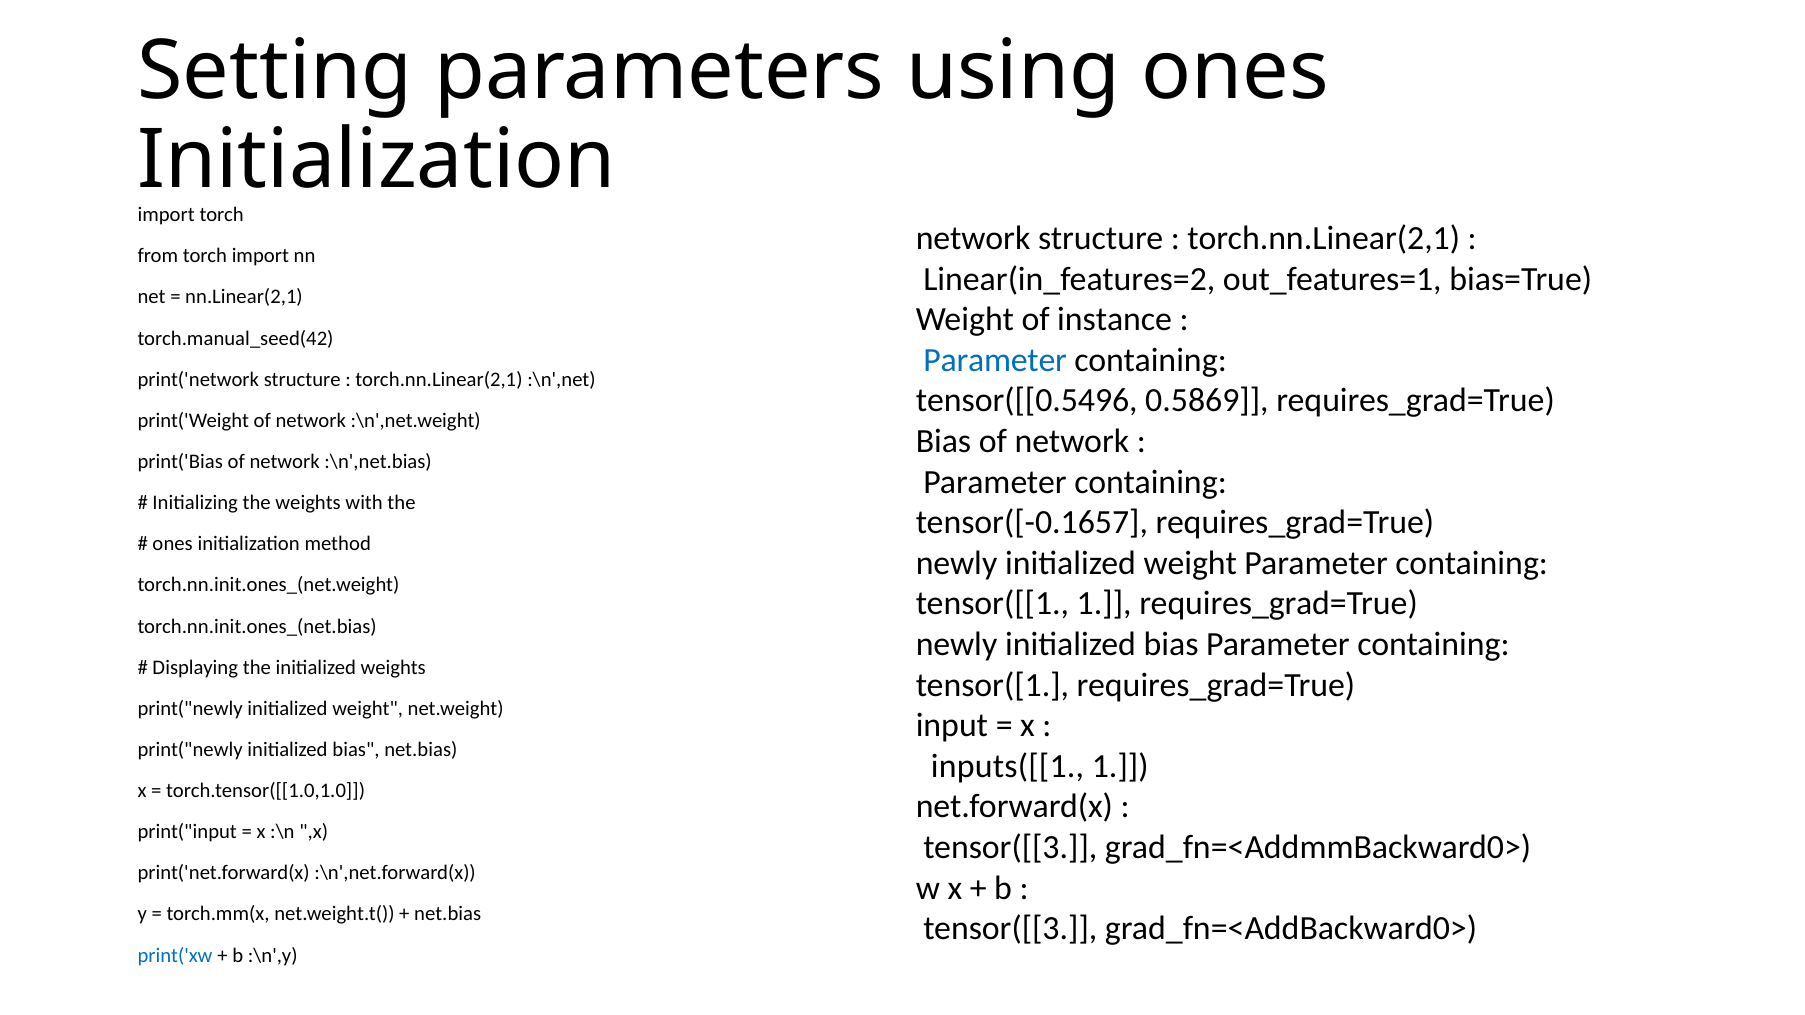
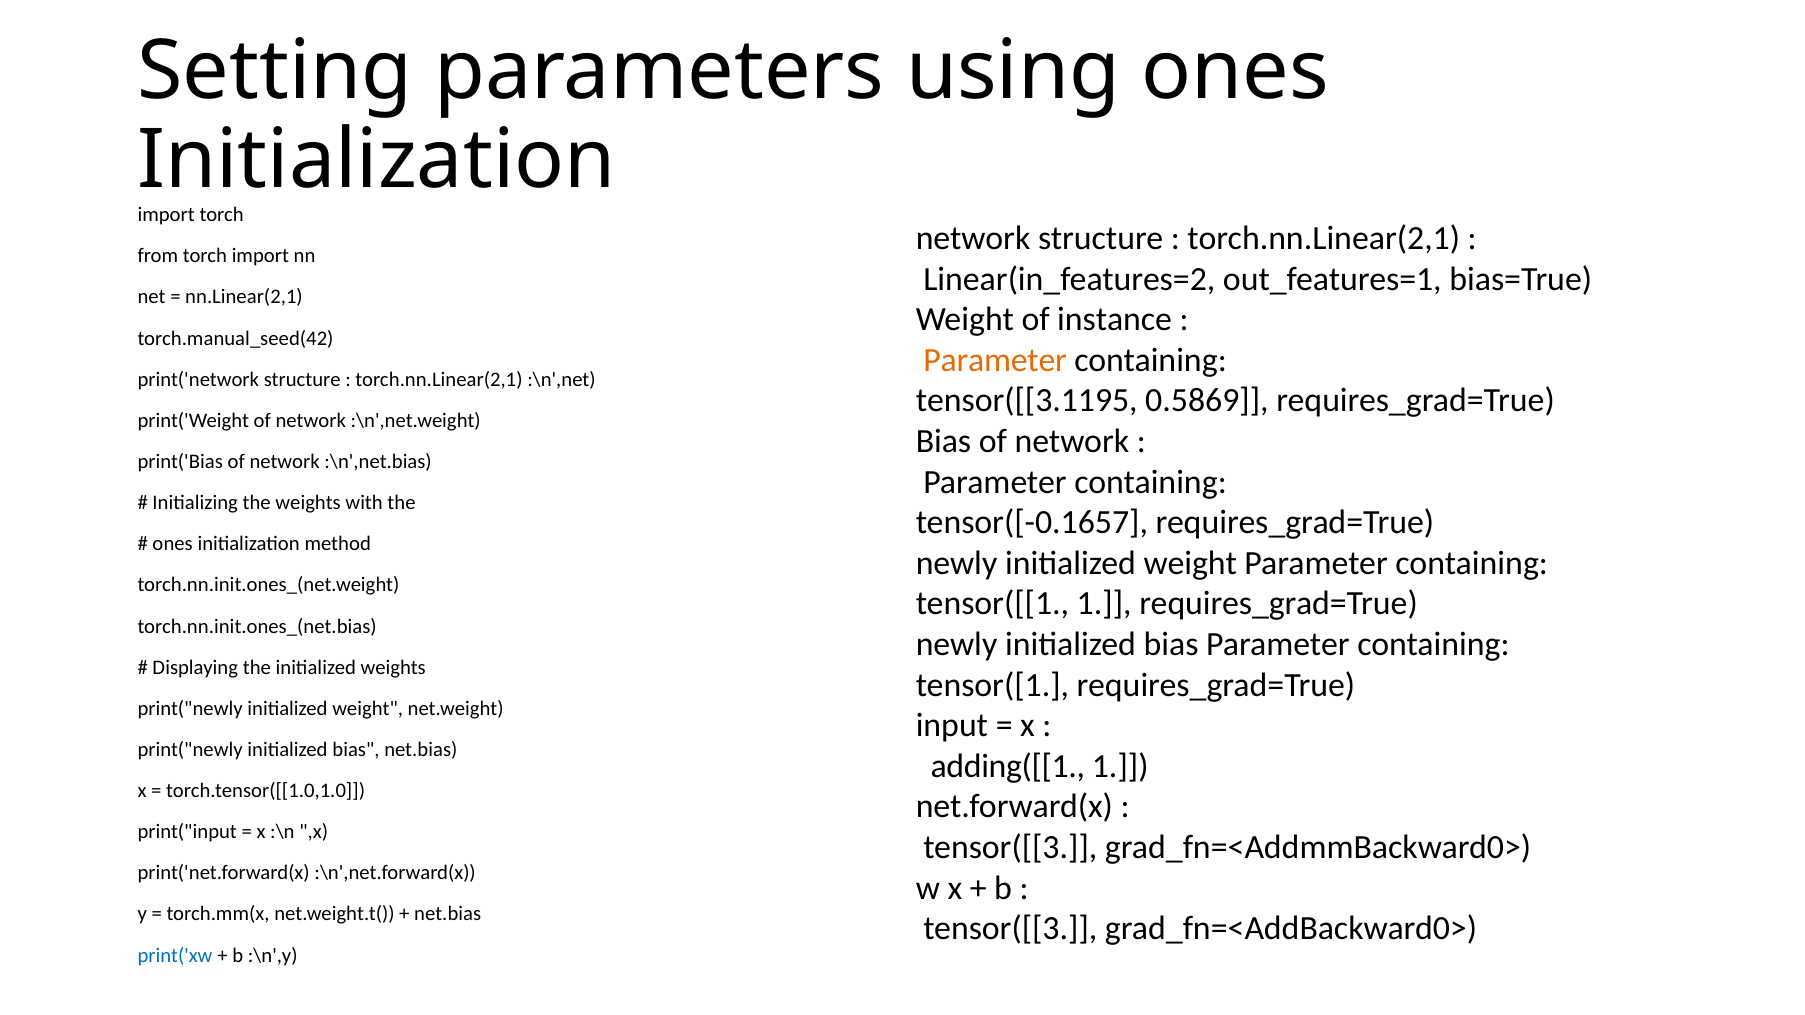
Parameter colour: blue -> orange (995, 360)
tensor([[0.5496: tensor([[0.5496 -> tensor([[3.1195 (1027, 401)
inputs([[1: inputs([[1 -> adding([[1 (1008, 766)
